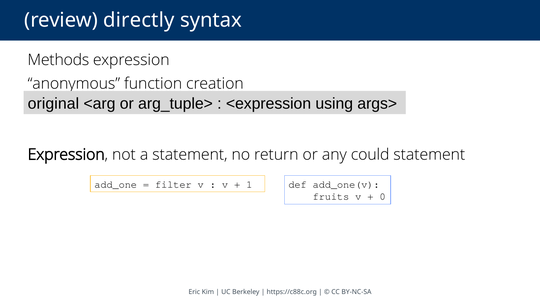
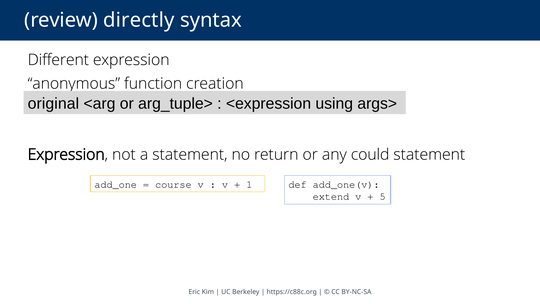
Methods: Methods -> Different (58, 60)
filter: filter -> course (173, 184)
fruits: fruits -> extend (331, 196)
0: 0 -> 5 (383, 196)
